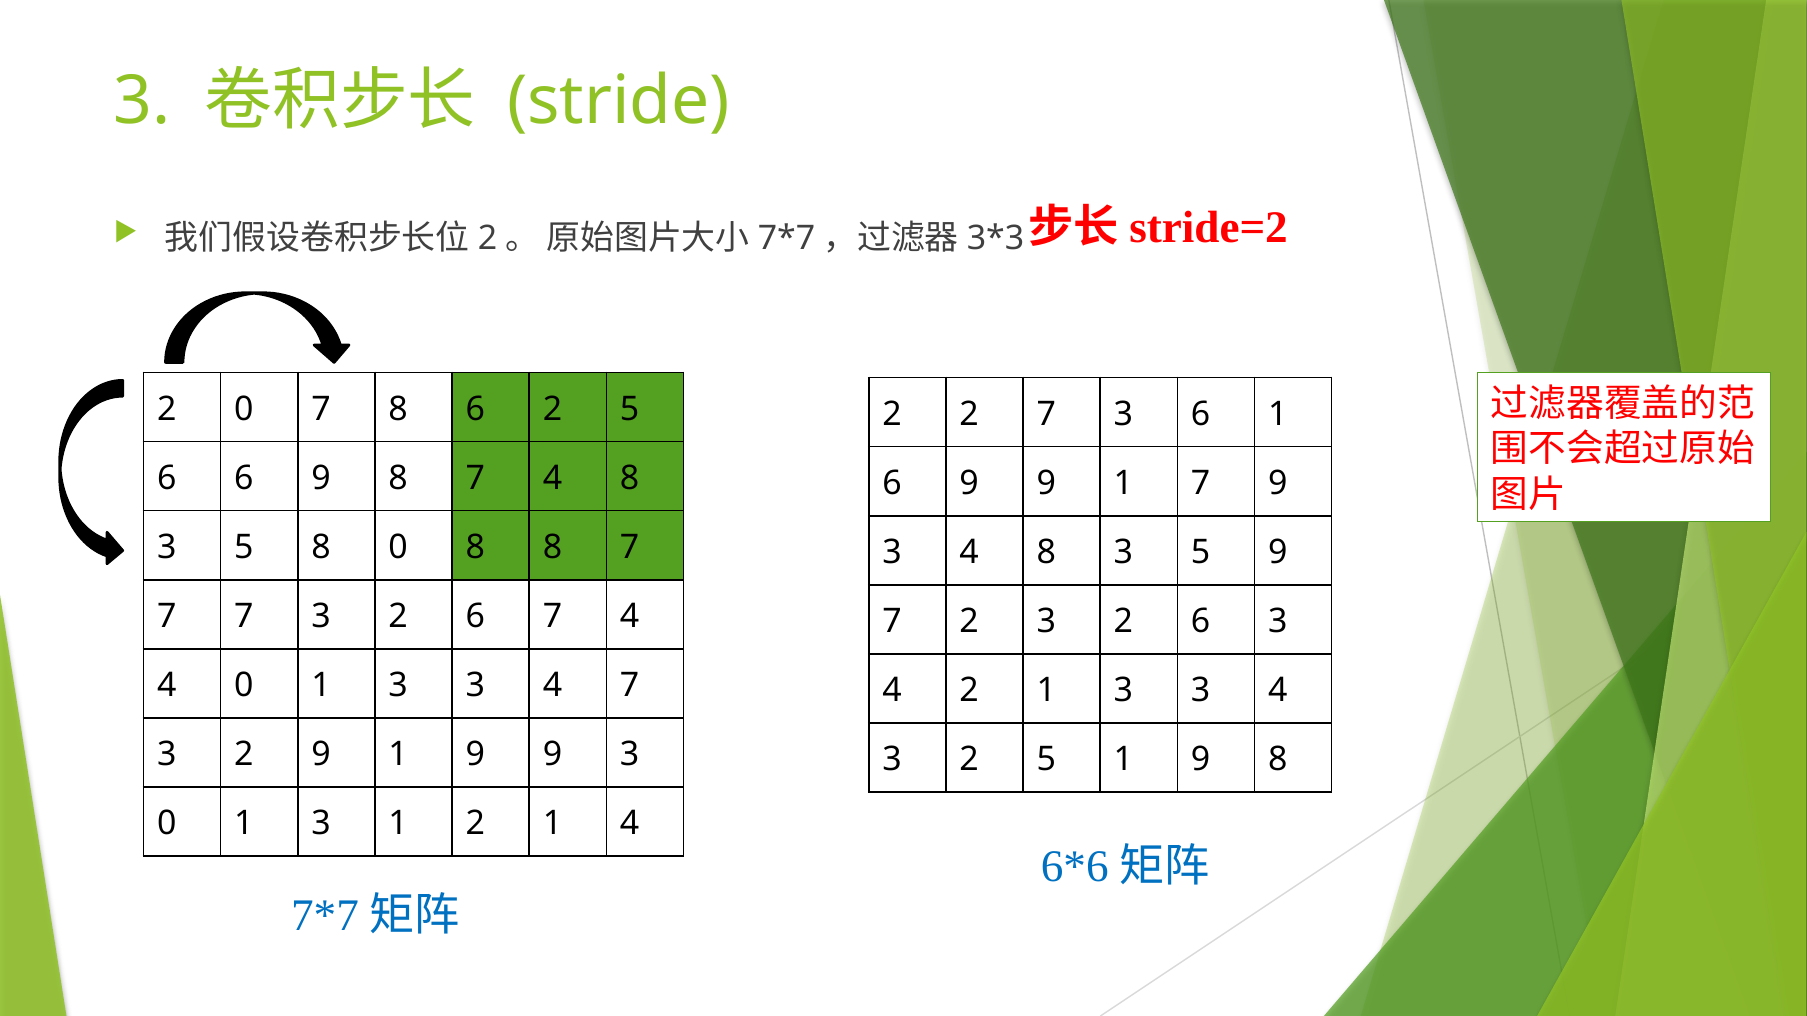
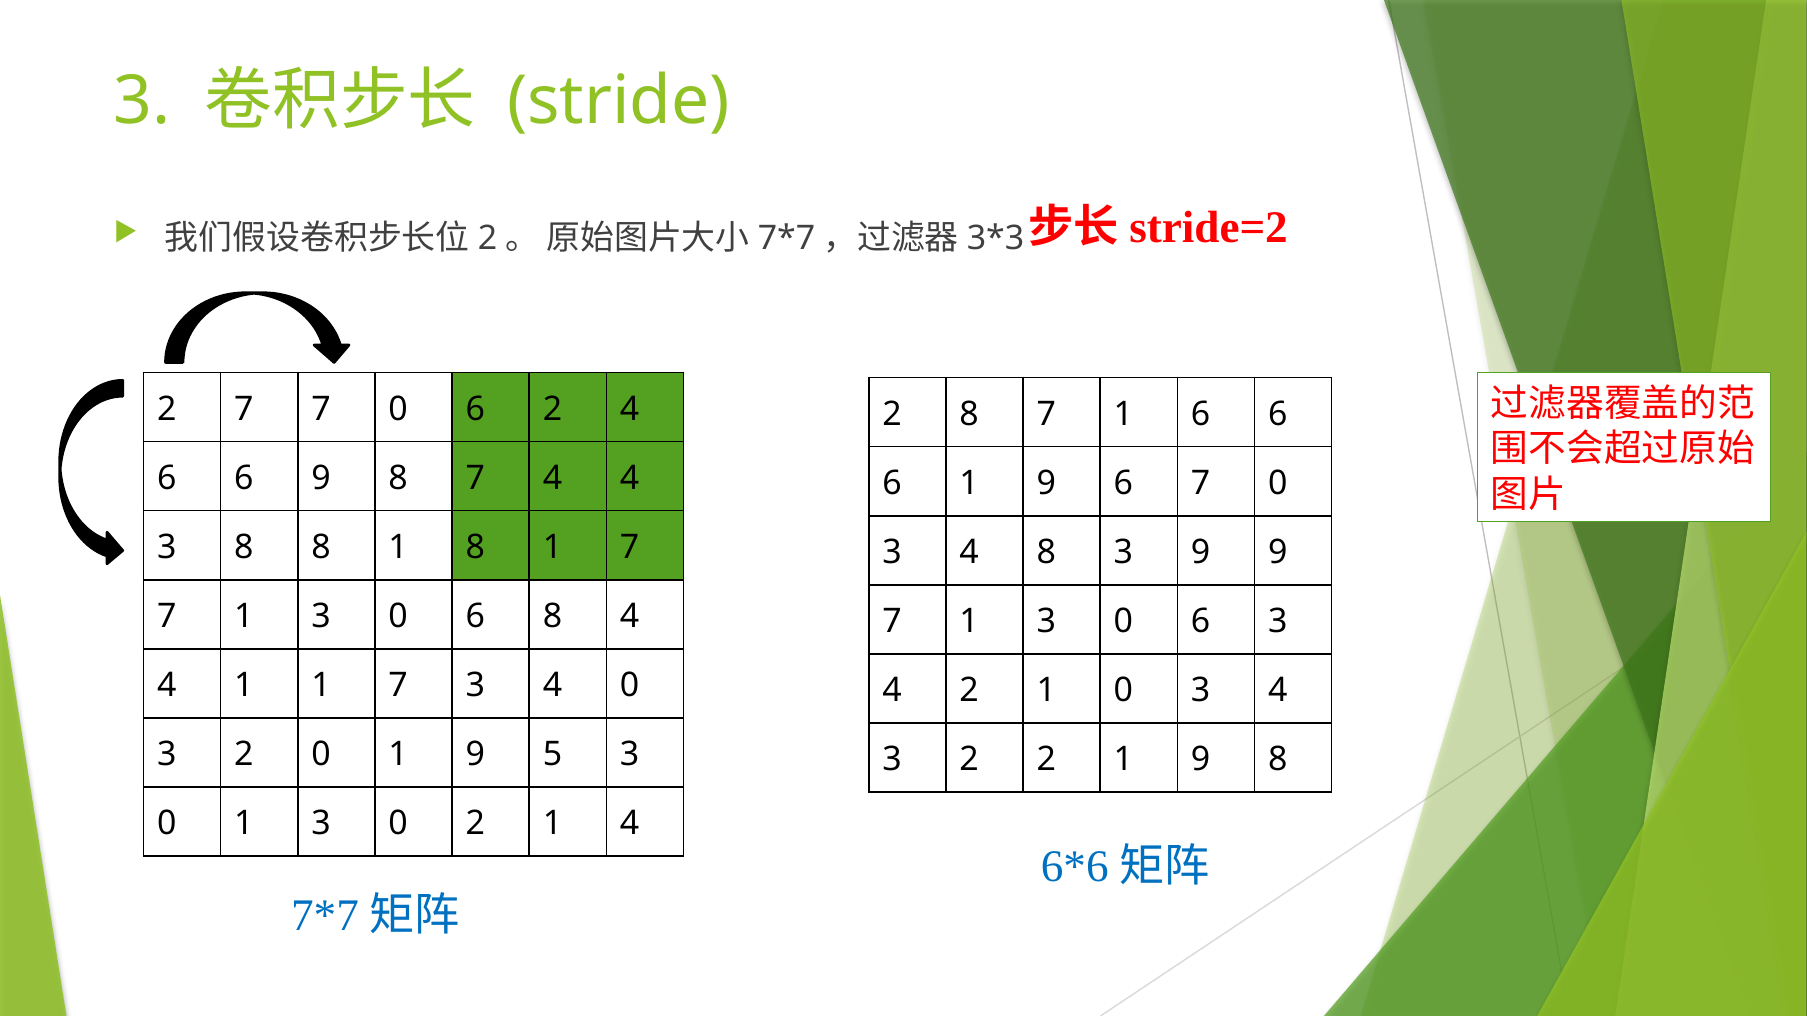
2 0: 0 -> 7 (244, 409)
8: 8 -> 0 (398, 409)
6 2 5: 5 -> 4 (630, 409)
2 2: 2 -> 8 (969, 414)
3: 3 -> 1 (1123, 414)
1: 1 -> 6 (1278, 414)
7 4 8: 8 -> 4 (630, 478)
9: 9 -> 1 (969, 483)
1: 1 -> 6 (1123, 483)
9: 9 -> 0 (1278, 483)
5: 5 -> 8 (244, 547)
0: 0 -> 1 (398, 547)
8: 8 -> 1 (552, 547)
5: 5 -> 9 (1201, 552)
7: 7 -> 1 (244, 616)
2: 2 -> 0 (398, 616)
6 7: 7 -> 8 (552, 616)
2: 2 -> 1 (969, 622)
2: 2 -> 0 (1123, 622)
4 0: 0 -> 1 (244, 686)
3: 3 -> 7 (398, 686)
4 7: 7 -> 0 (630, 686)
2 1 3: 3 -> 0 (1123, 691)
2 9: 9 -> 0 (321, 755)
1 9 9: 9 -> 5 (552, 755)
3 2 5: 5 -> 2 (1046, 760)
0 1 3 1: 1 -> 0 (398, 824)
